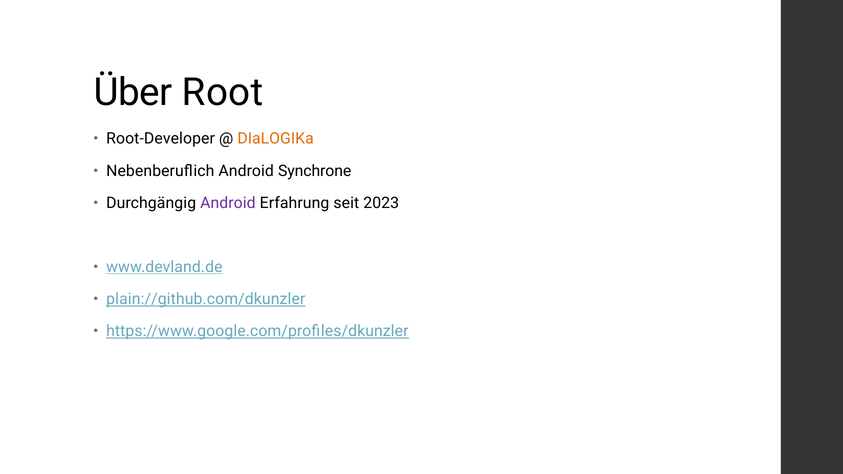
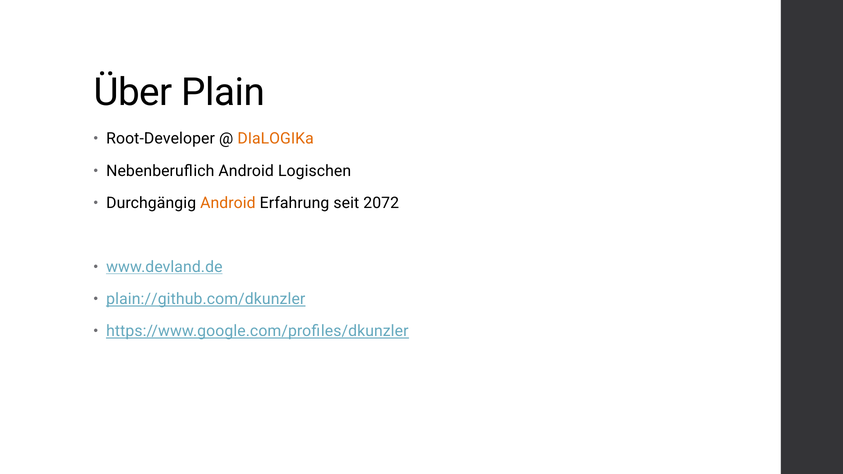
Root: Root -> Plain (223, 93)
Synchrone: Synchrone -> Logischen (315, 171)
Android colour: purple -> orange (228, 203)
2023: 2023 -> 2072 (381, 203)
